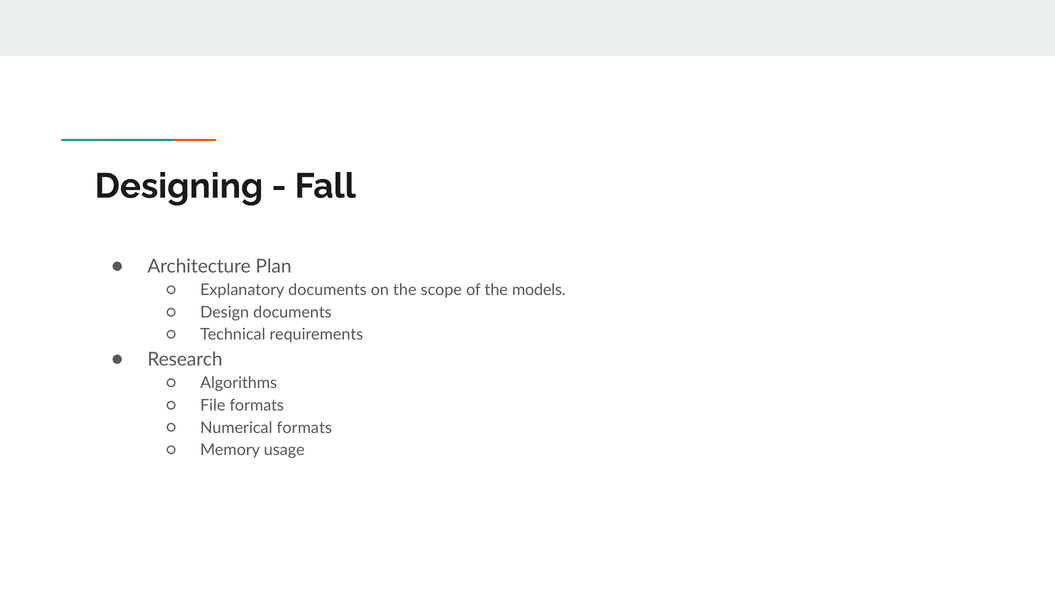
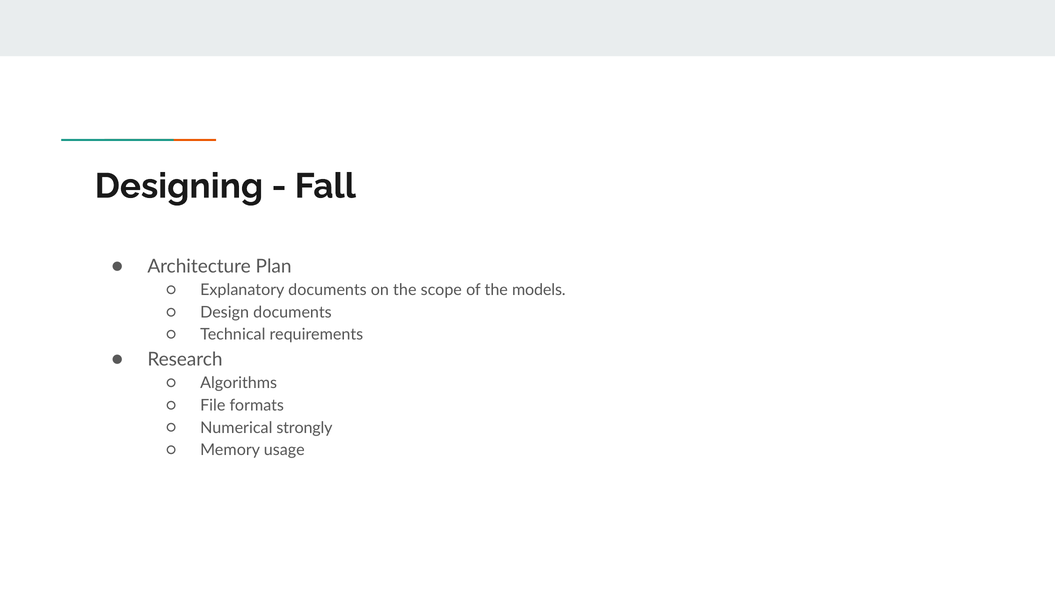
Numerical formats: formats -> strongly (304, 428)
